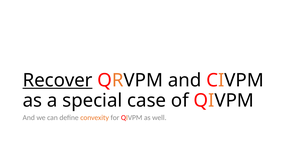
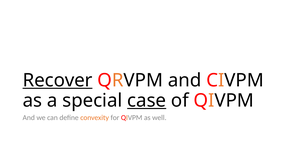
case underline: none -> present (147, 101)
